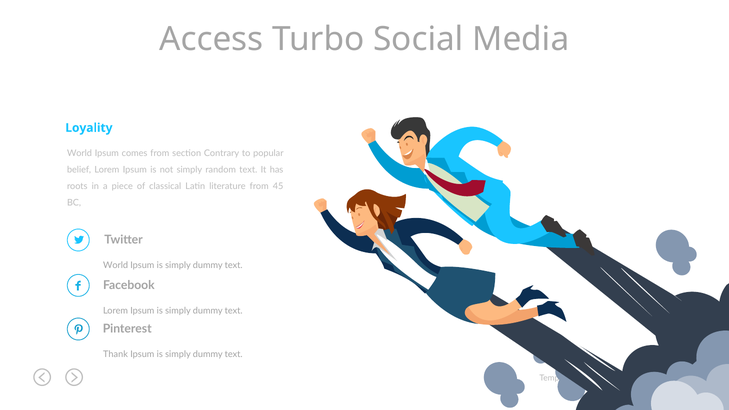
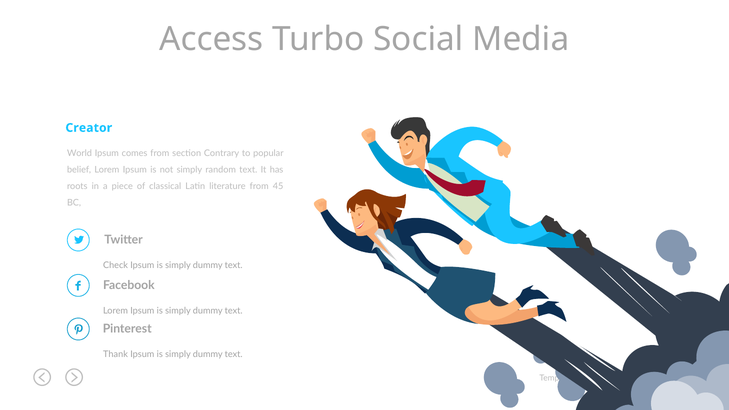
Loyality: Loyality -> Creator (89, 128)
World: World -> Check (116, 265)
